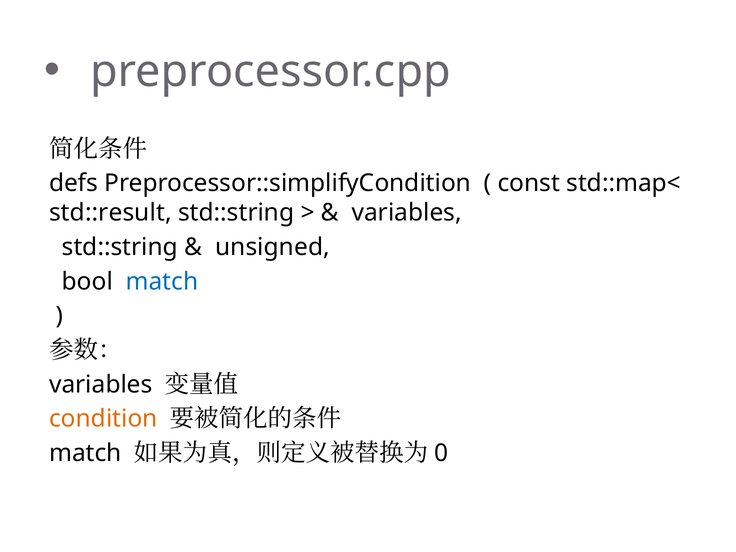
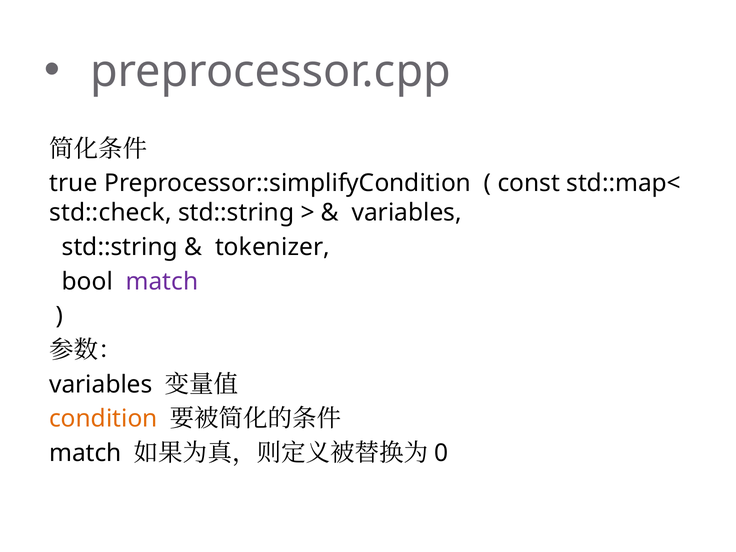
defs: defs -> true (73, 183)
std::result: std::result -> std::check (110, 213)
unsigned: unsigned -> tokenizer (272, 247)
match colour: blue -> purple (162, 281)
